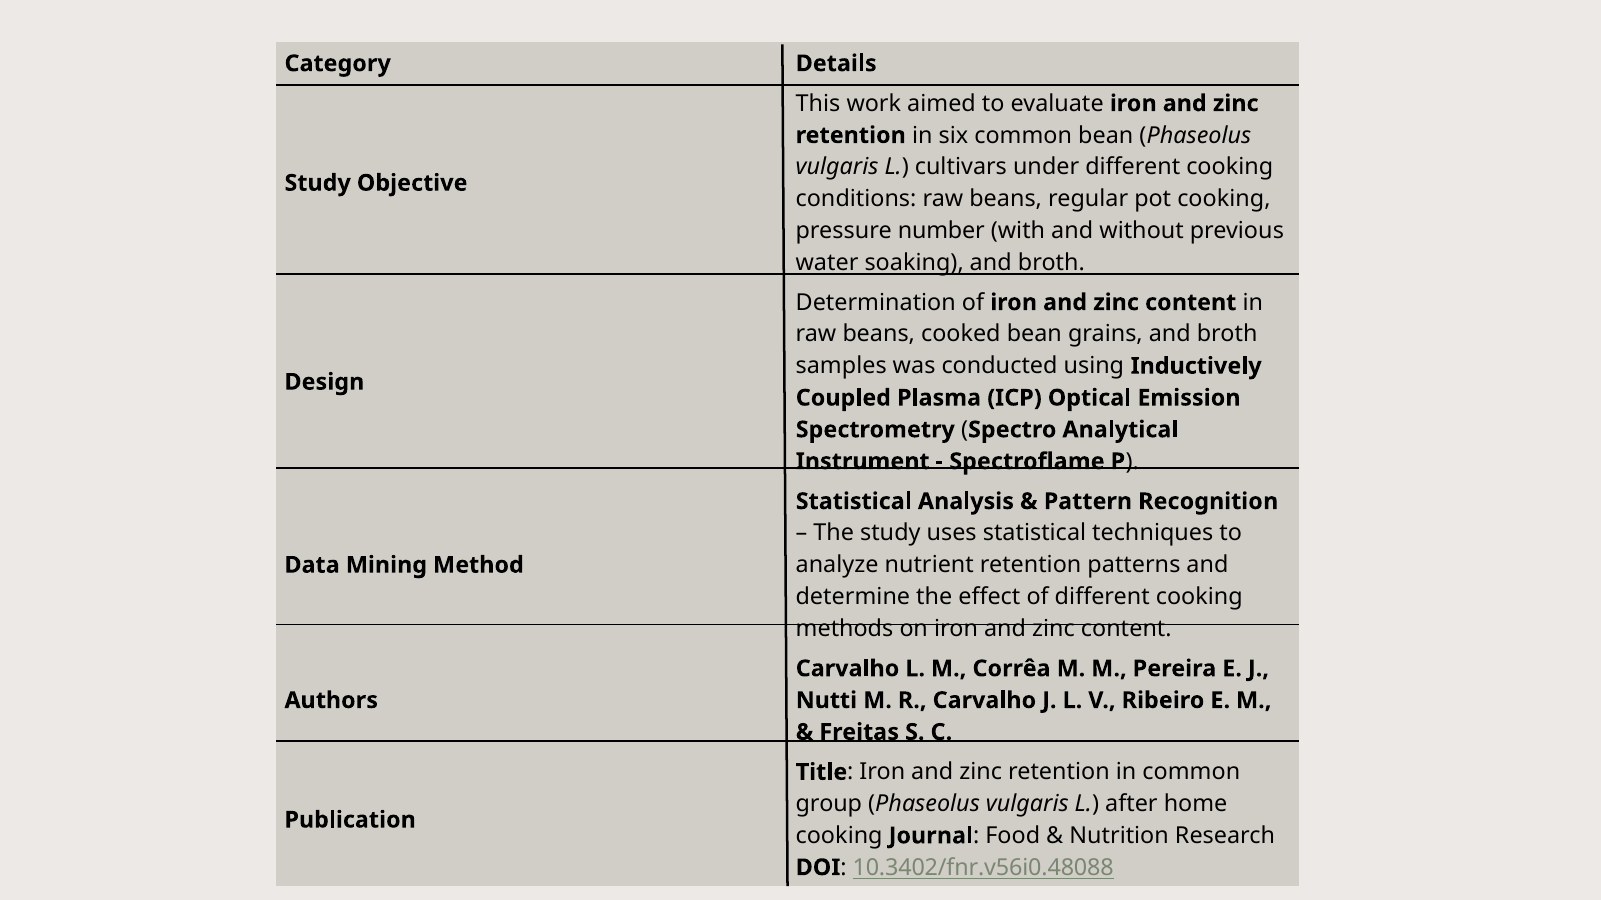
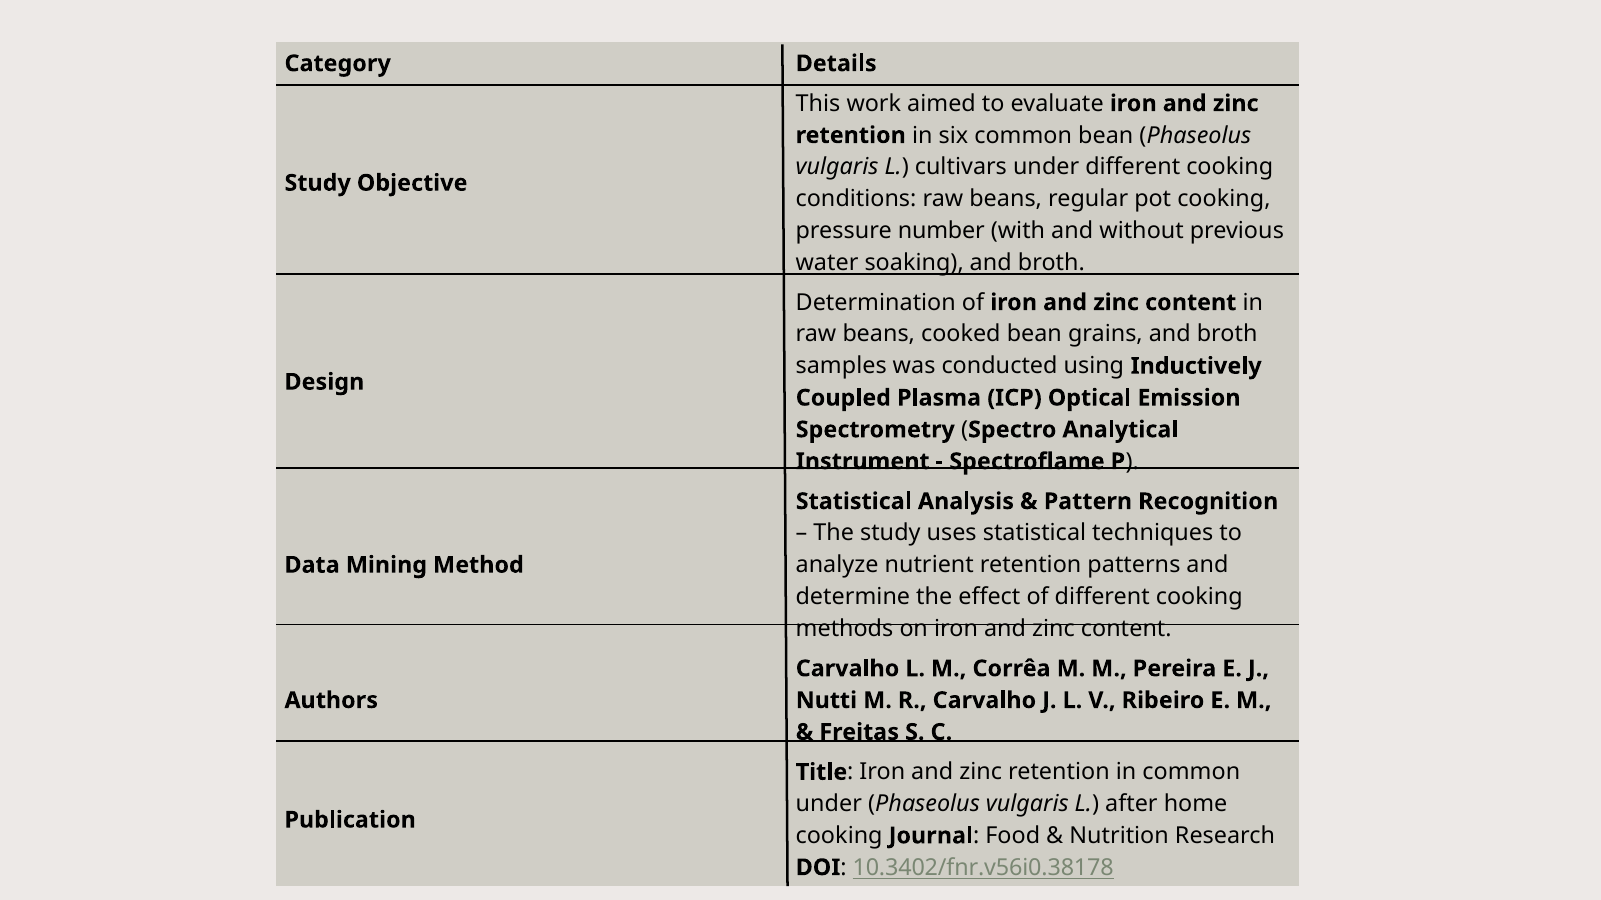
group: group -> under (829, 804)
10.3402/fnr.v56i0.48088: 10.3402/fnr.v56i0.48088 -> 10.3402/fnr.v56i0.38178 (983, 868)
